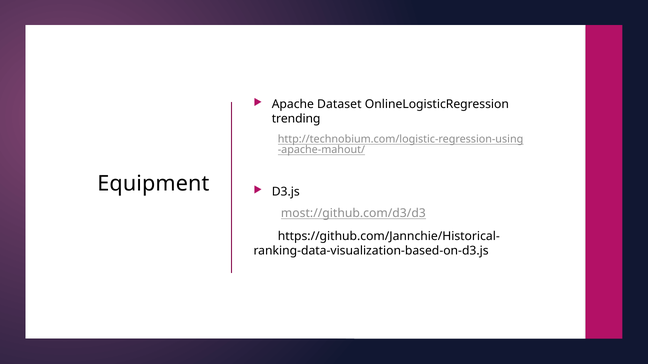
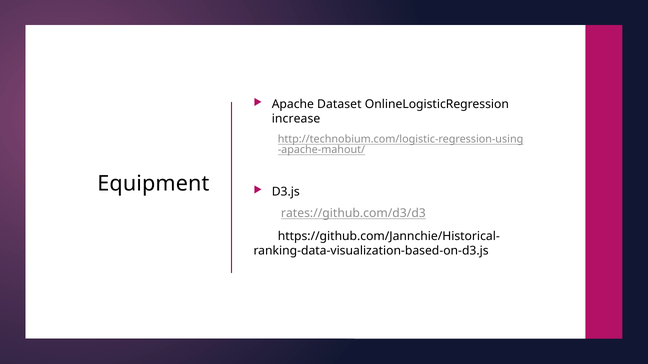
trending: trending -> increase (296, 119)
most://github.com/d3/d3: most://github.com/d3/d3 -> rates://github.com/d3/d3 (353, 213)
